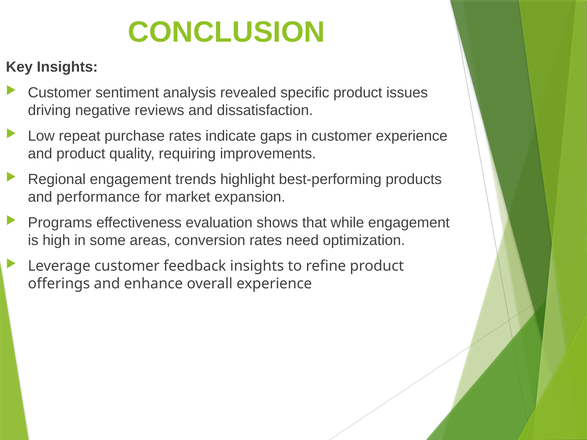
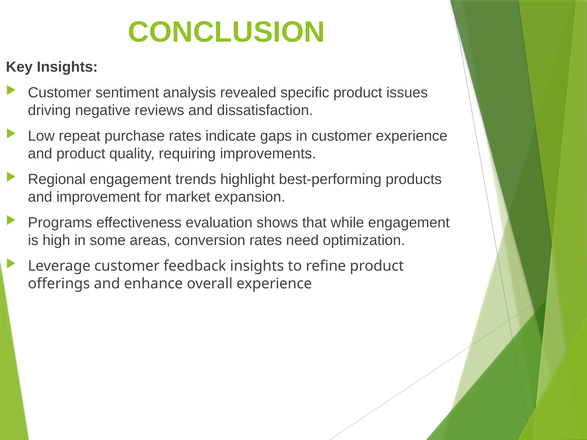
performance: performance -> improvement (98, 197)
